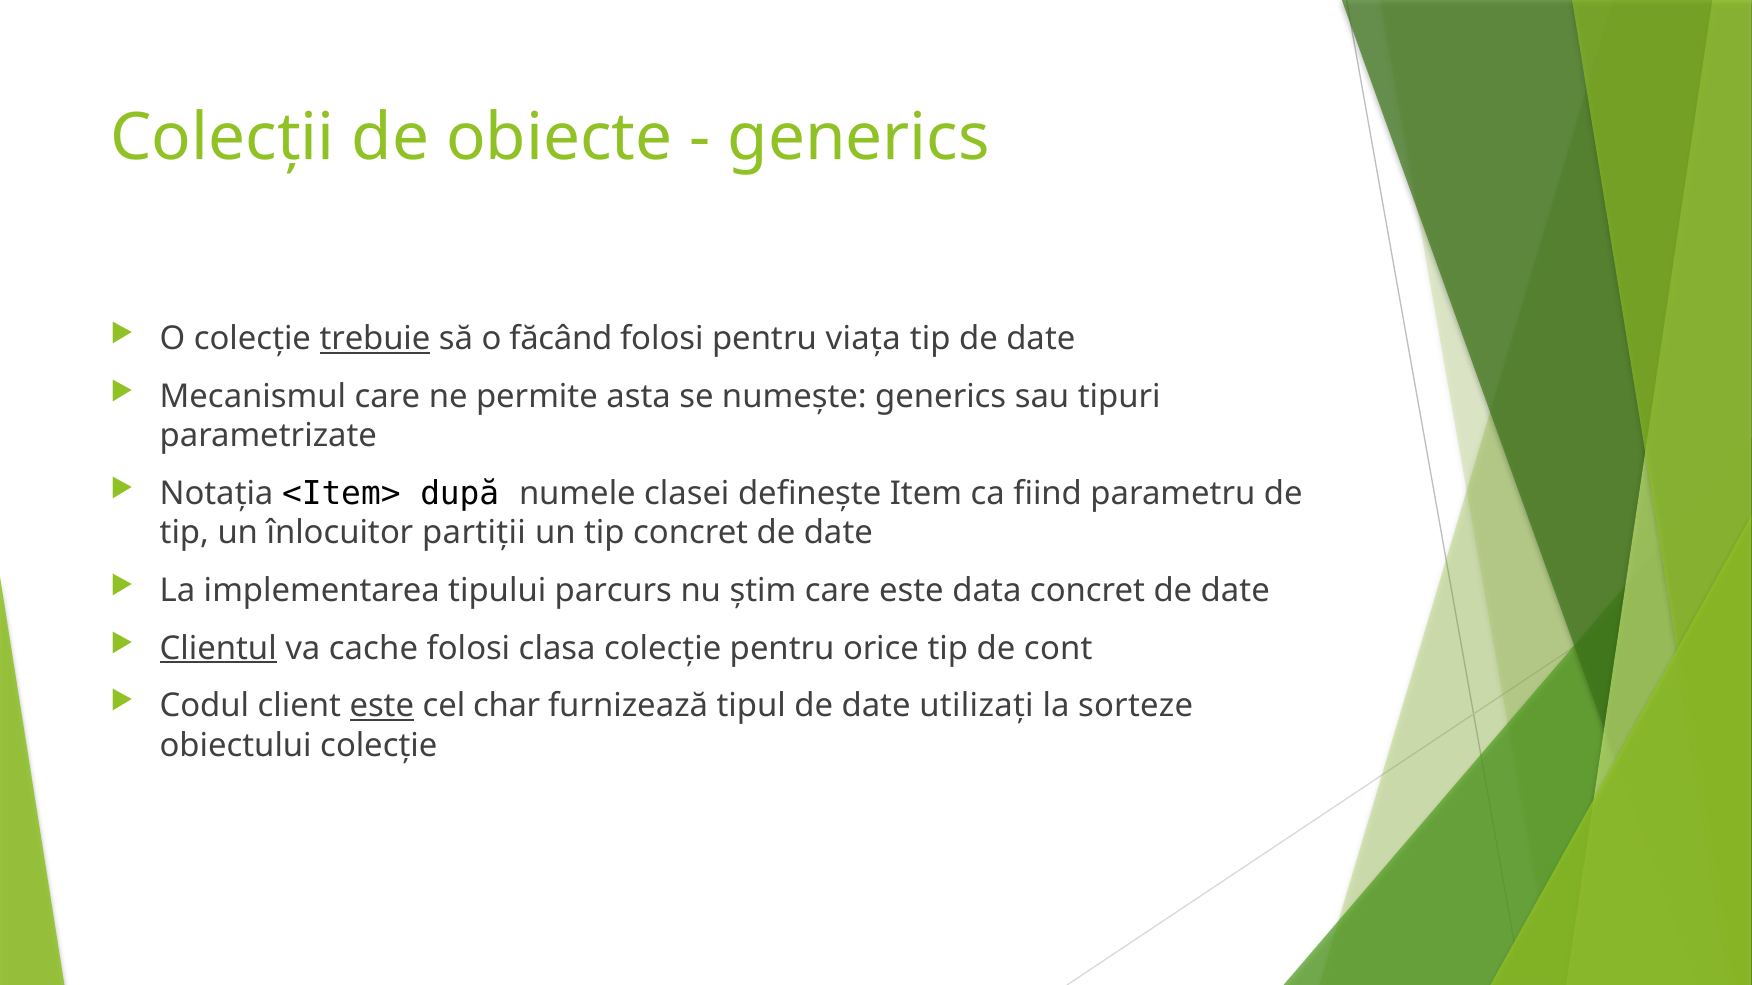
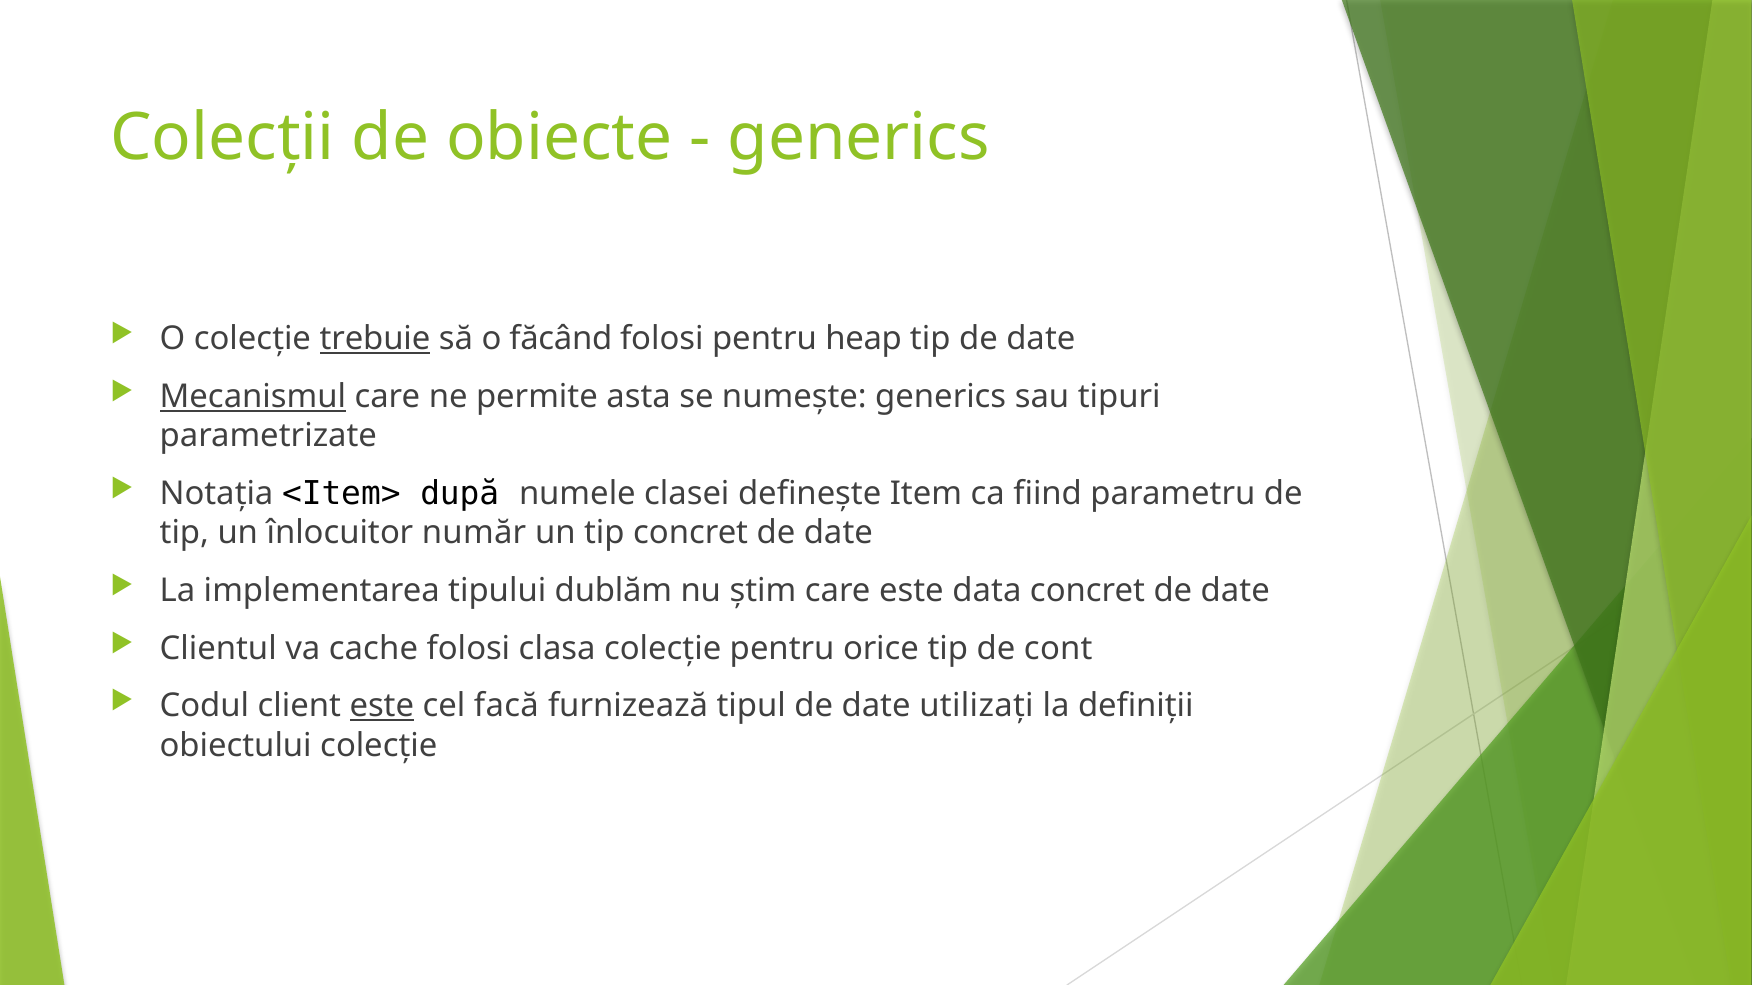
viața: viața -> heap (864, 339)
Mecanismul underline: none -> present (253, 397)
partiții: partiții -> număr (474, 533)
parcurs: parcurs -> dublăm (613, 591)
Clientul underline: present -> none (218, 649)
char: char -> facă (506, 706)
sorteze: sorteze -> definiții (1136, 706)
